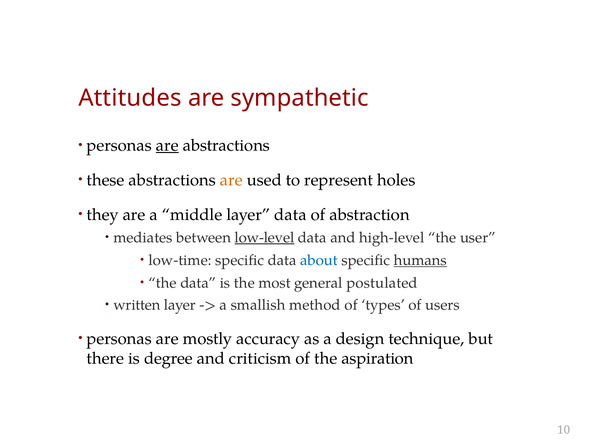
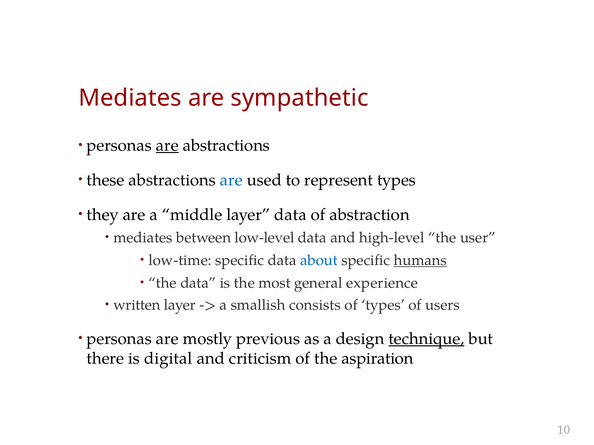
Attitudes: Attitudes -> Mediates (130, 98)
are colour: orange -> blue (231, 180)
represent holes: holes -> types (396, 180)
low-level underline: present -> none (265, 238)
postulated: postulated -> experience (382, 283)
method: method -> consists (315, 305)
accuracy: accuracy -> previous (268, 339)
technique underline: none -> present (427, 339)
degree: degree -> digital (168, 359)
